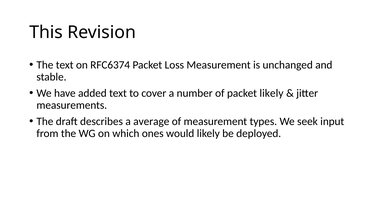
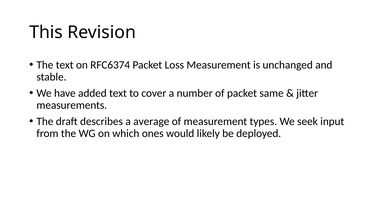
packet likely: likely -> same (272, 93)
